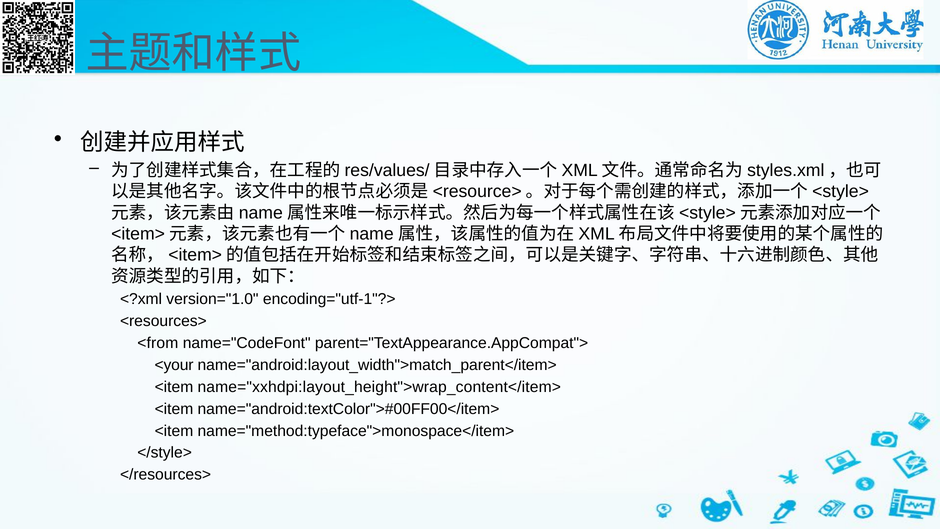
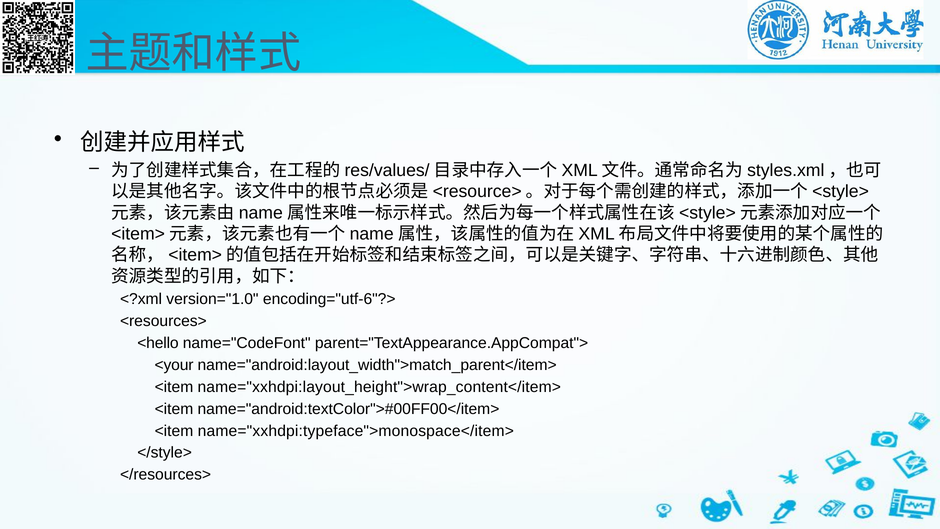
encoding="utf-1"?>: encoding="utf-1"?> -> encoding="utf-6"?> (329, 299)
<from: <from -> <hello (158, 343)
name="method:typeface">monospace</item>: name="method:typeface">monospace</item> -> name="xxhdpi:typeface">monospace</item> (356, 431)
